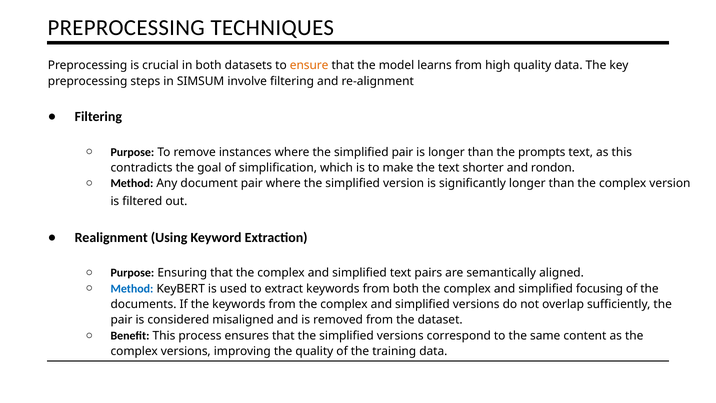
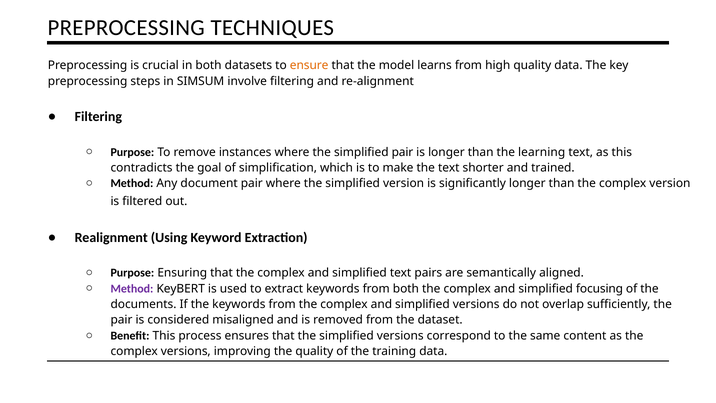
prompts: prompts -> learning (542, 152)
rondon: rondon -> trained (553, 168)
Method colour: blue -> purple (132, 288)
